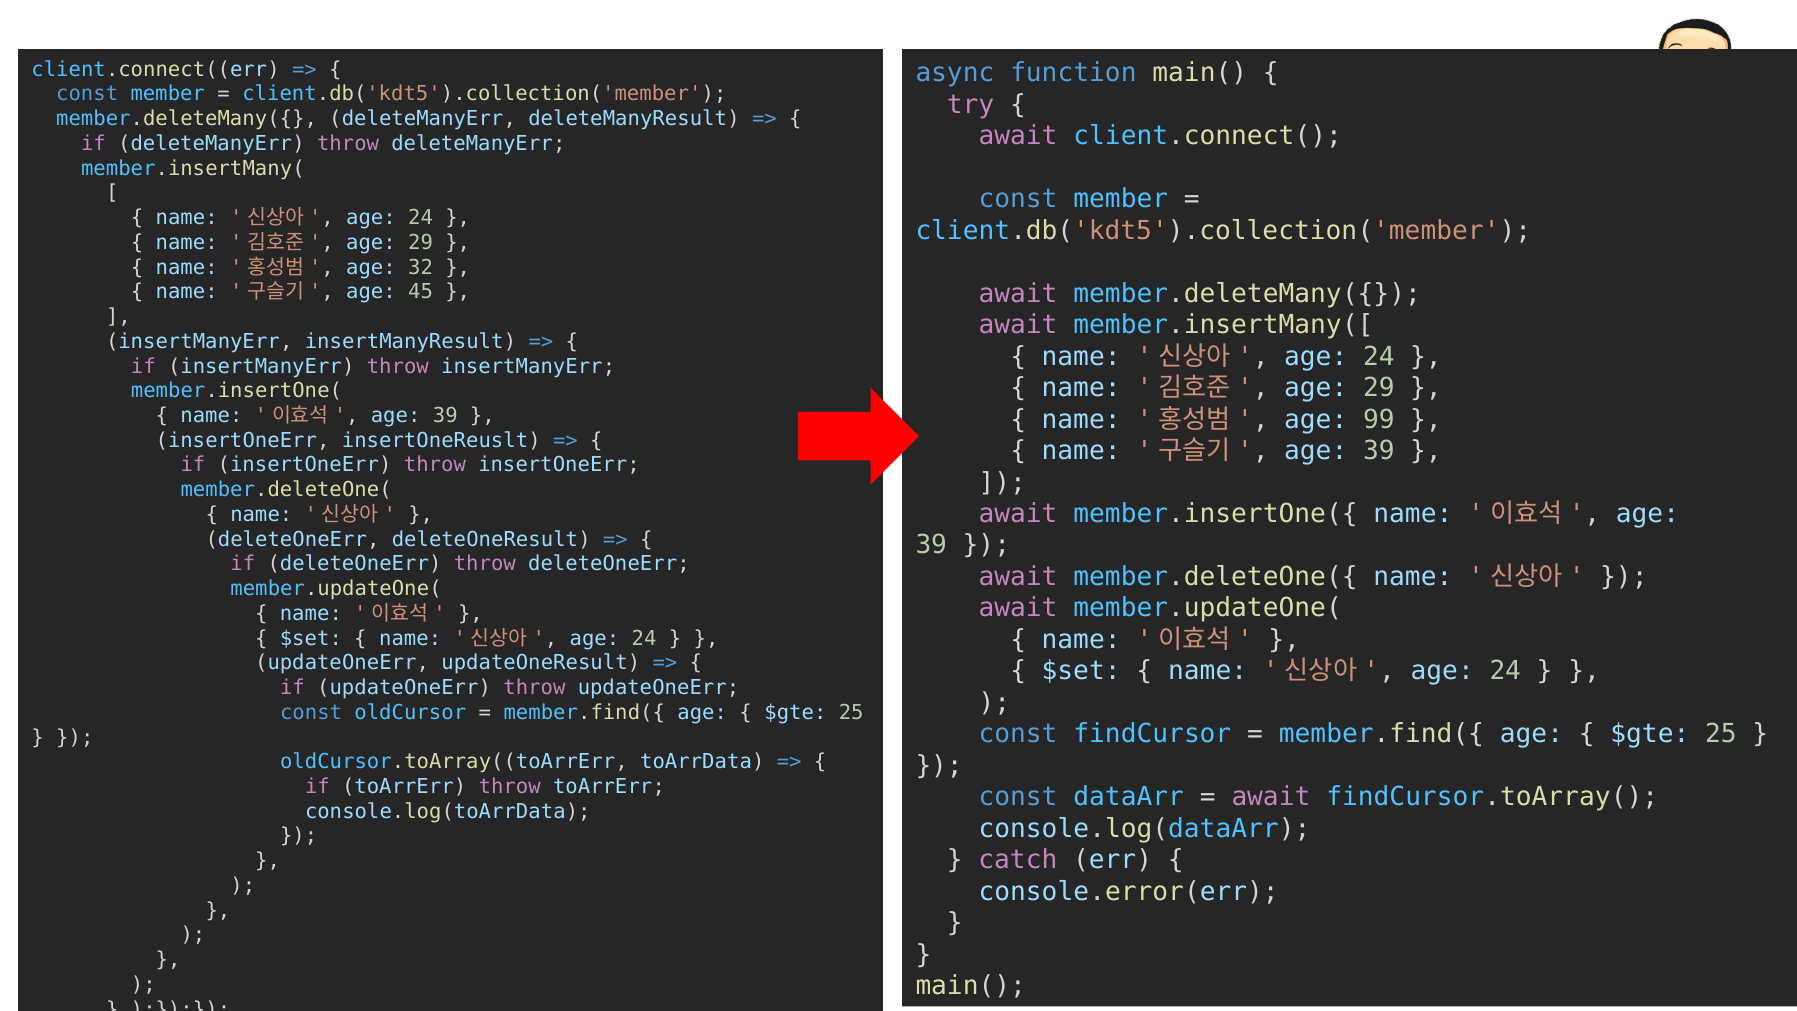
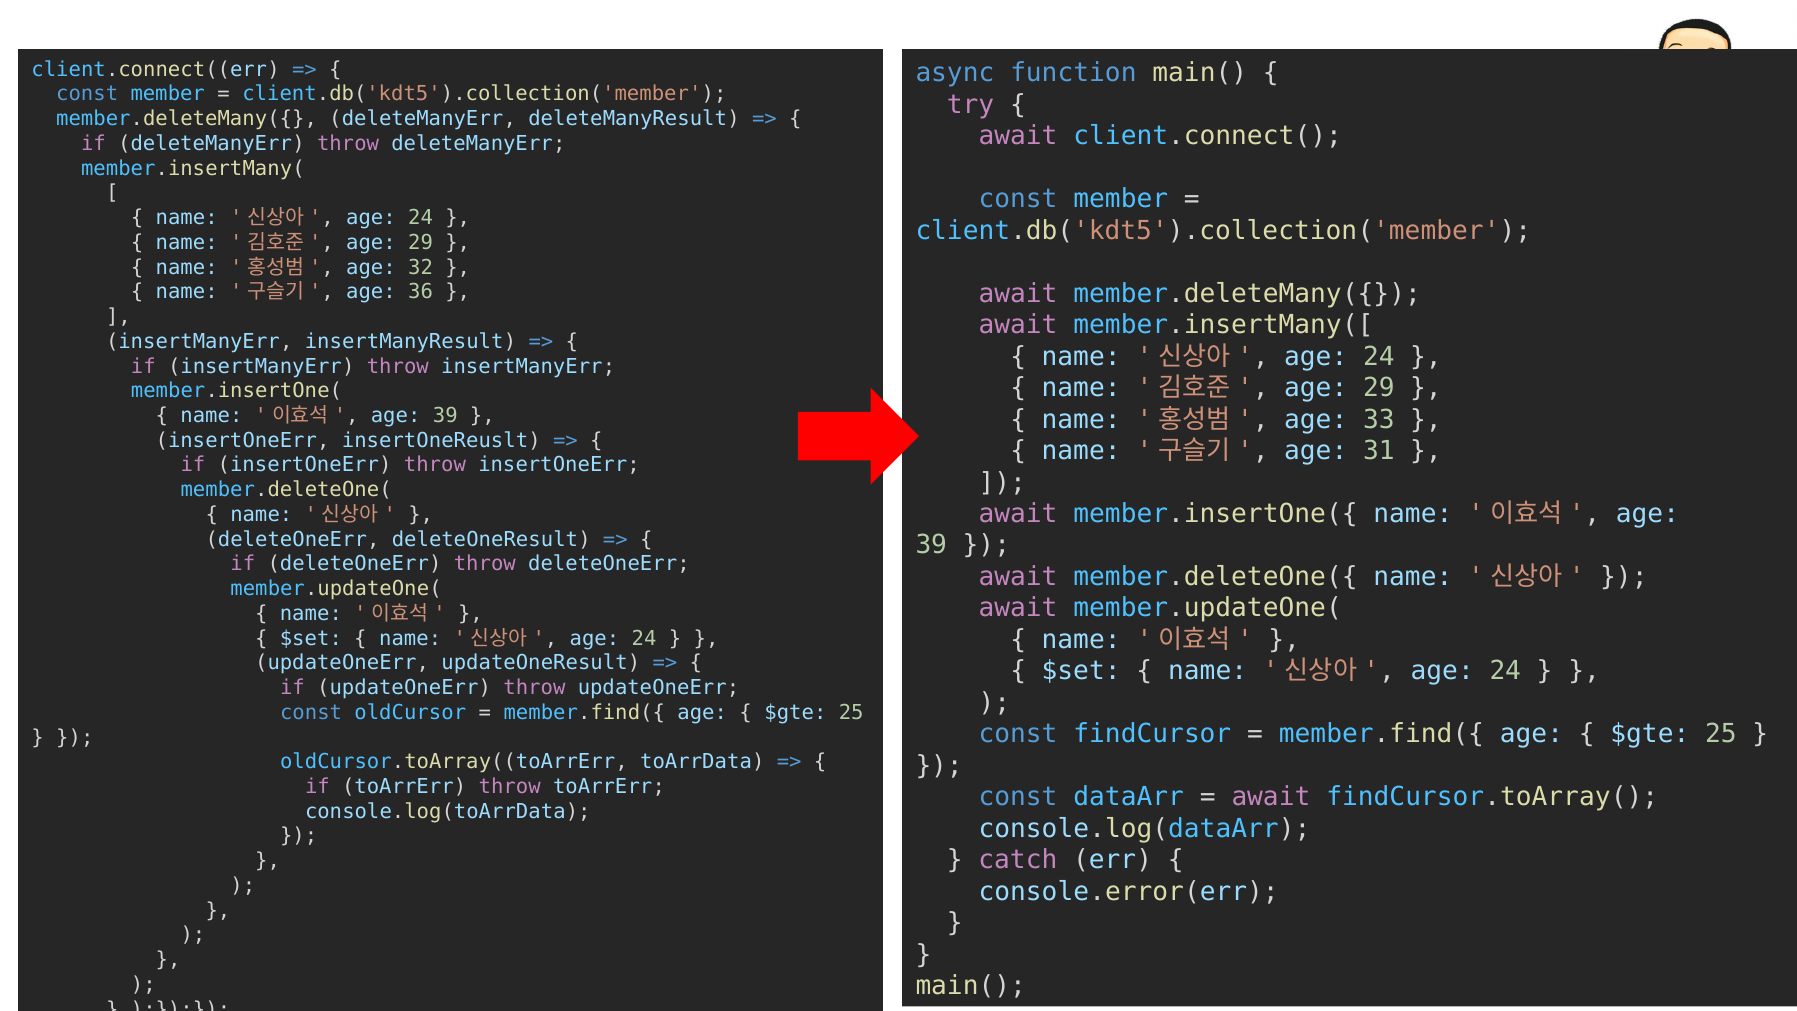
45: 45 -> 36 (421, 292)
99: 99 -> 33 (1379, 419)
39: 39 -> 31 (1379, 451)
